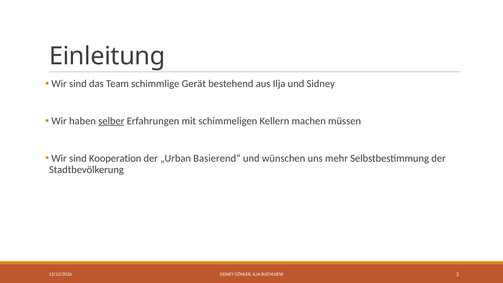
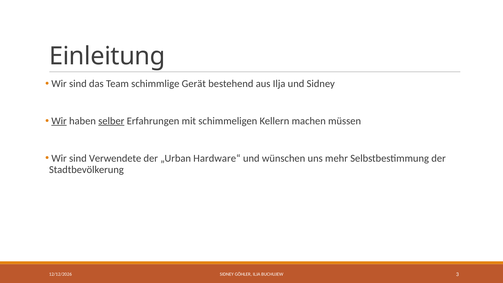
Wir underline: none -> present (59, 121)
Kooperation: Kooperation -> Verwendete (115, 158)
Basierend“: Basierend“ -> Hardware“ (217, 158)
